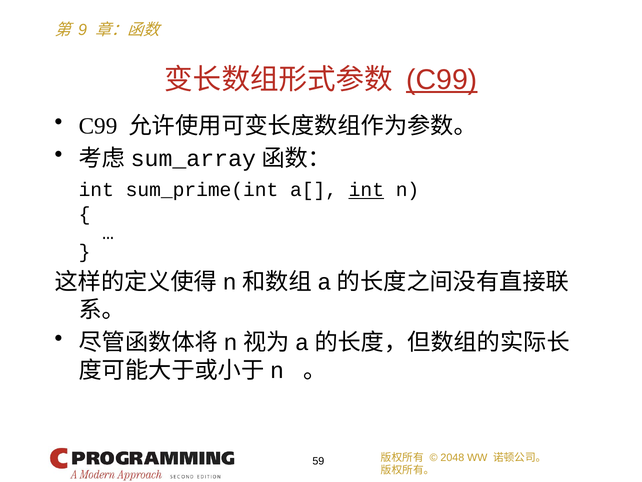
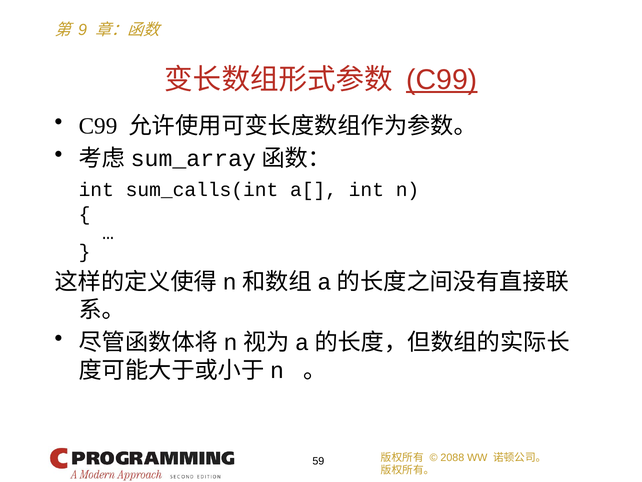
sum_prime(int: sum_prime(int -> sum_calls(int (202, 190)
int underline: present -> none (366, 190)
2048: 2048 -> 2088 (452, 457)
